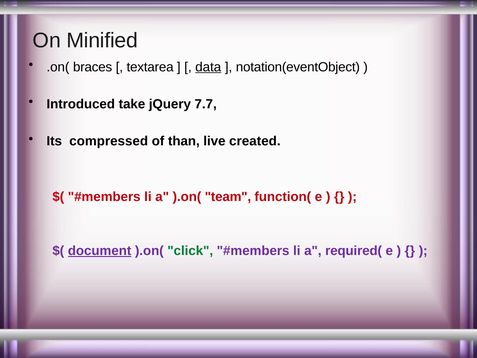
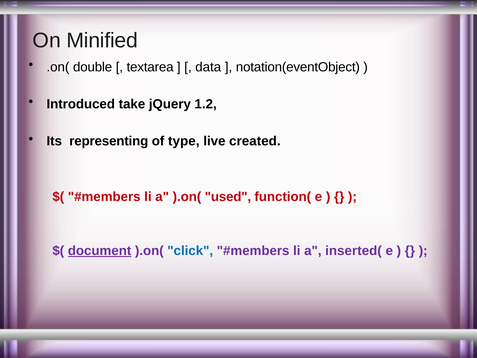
braces: braces -> double (93, 67)
data underline: present -> none (208, 67)
7.7: 7.7 -> 1.2 (206, 104)
compressed: compressed -> representing (109, 141)
than: than -> type (184, 141)
team: team -> used (228, 197)
click colour: green -> blue (190, 251)
required(: required( -> inserted( (353, 251)
